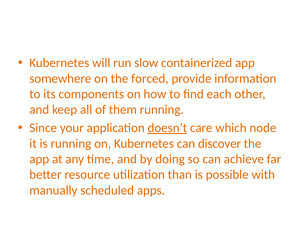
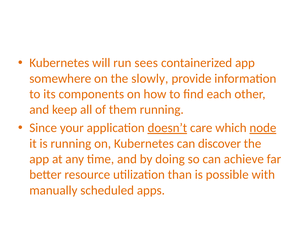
slow: slow -> sees (146, 63)
forced: forced -> slowly (150, 78)
node underline: none -> present (263, 128)
